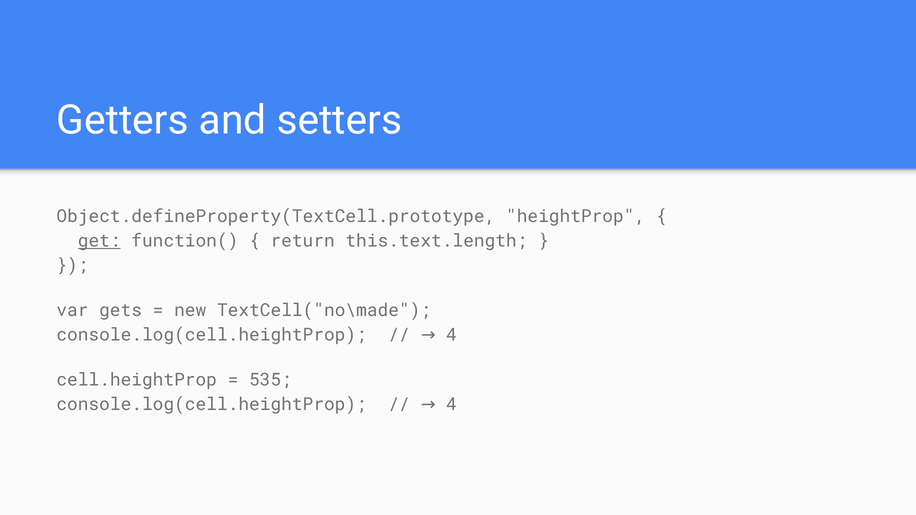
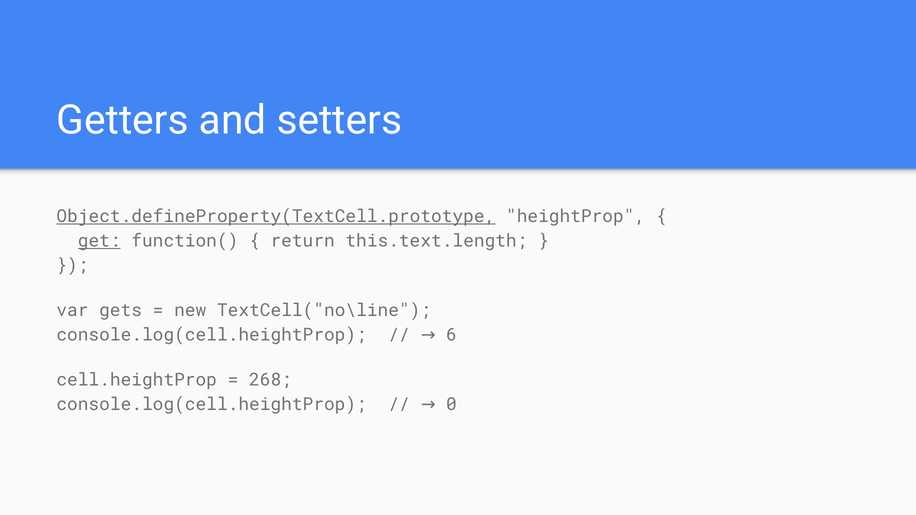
Object.defineProperty(TextCell.prototype underline: none -> present (276, 217)
TextCell("no\made: TextCell("no\made -> TextCell("no\line (324, 311)
4: 4 -> 6 (451, 335)
535: 535 -> 268 (270, 380)
4: 4 -> 0 (451, 405)
